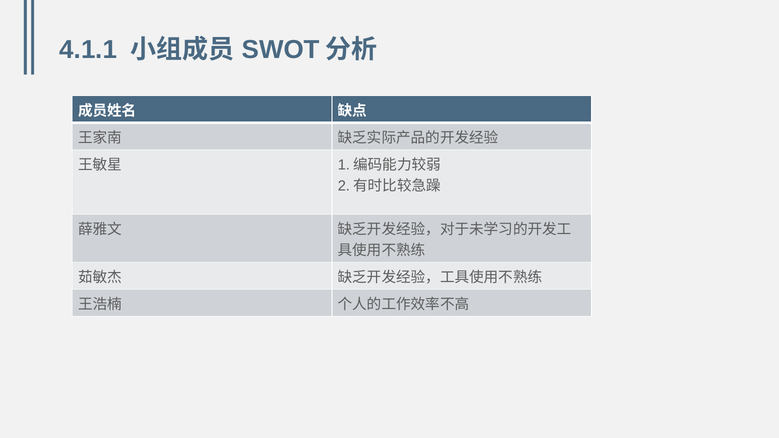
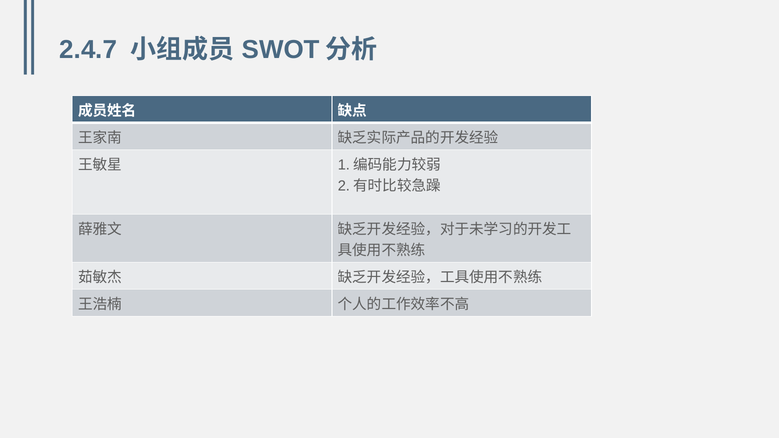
4.1.1: 4.1.1 -> 2.4.7 (88, 50)
